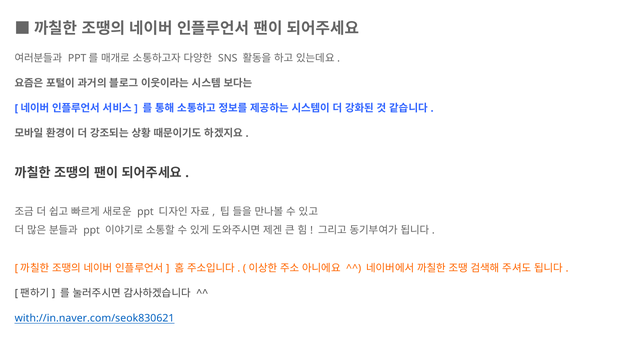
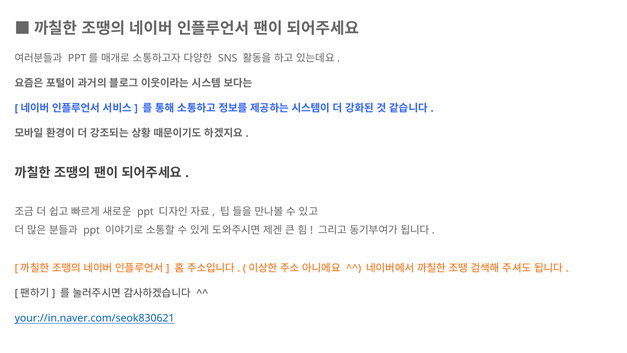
with://in.naver.com/seok830621: with://in.naver.com/seok830621 -> your://in.naver.com/seok830621 (95, 318)
